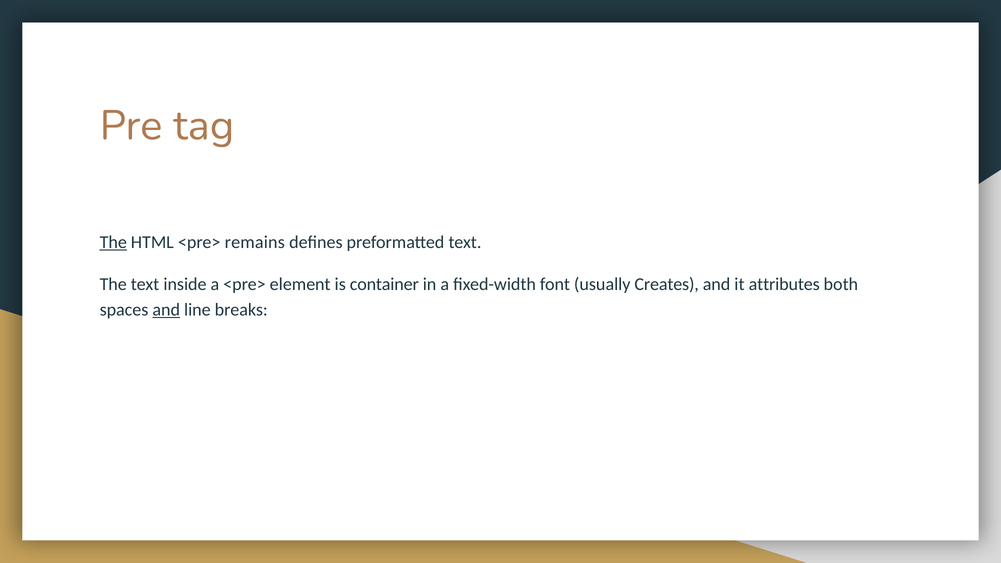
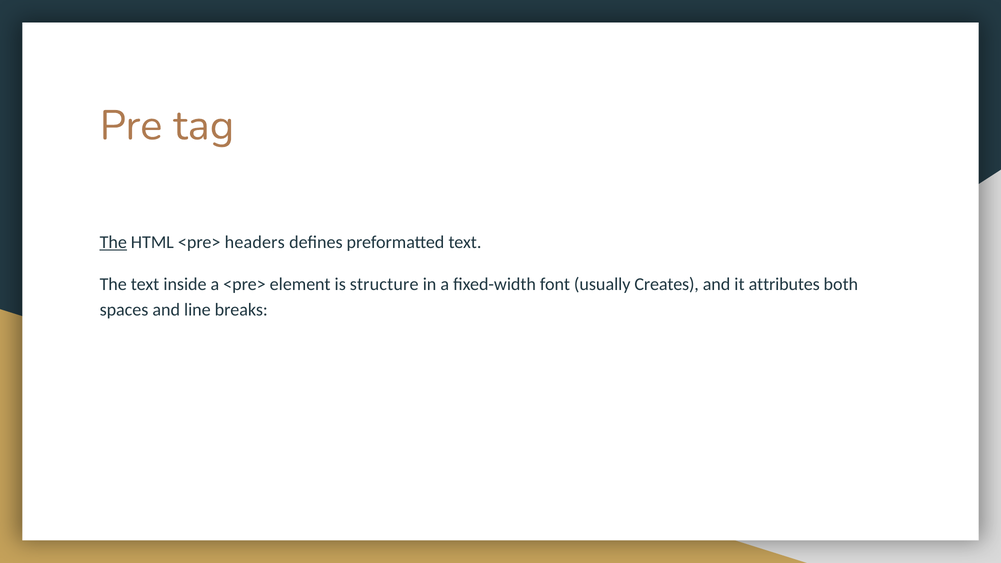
remains: remains -> headers (255, 242)
container: container -> structure (384, 284)
and underline: present -> none (166, 310)
